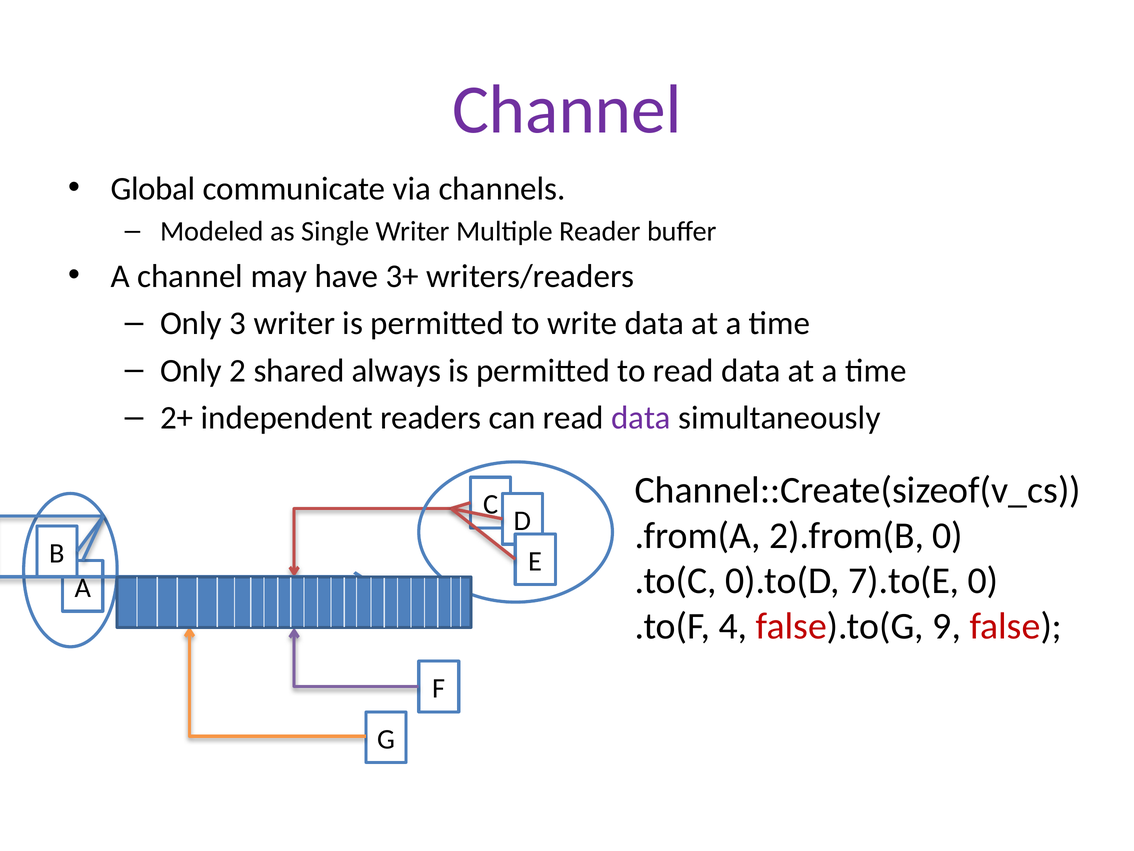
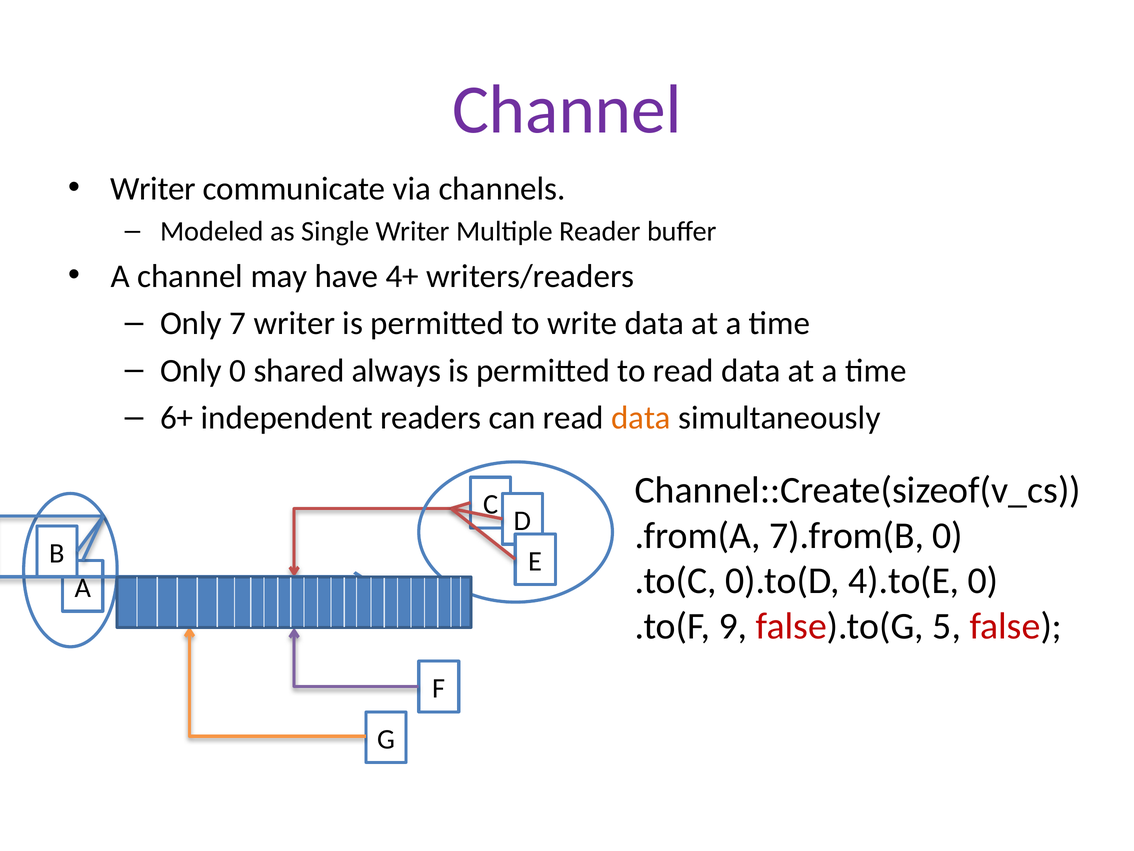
Global: Global -> Writer (153, 188)
3+: 3+ -> 4+ (402, 276)
3: 3 -> 7 (238, 323)
Only 2: 2 -> 0 (238, 370)
2+: 2+ -> 6+ (177, 418)
data colour: purple -> orange (641, 418)
2).from(B: 2).from(B -> 7).from(B (847, 535)
7).to(E: 7).to(E -> 4).to(E (904, 581)
4: 4 -> 9 (733, 626)
9: 9 -> 5 (947, 626)
